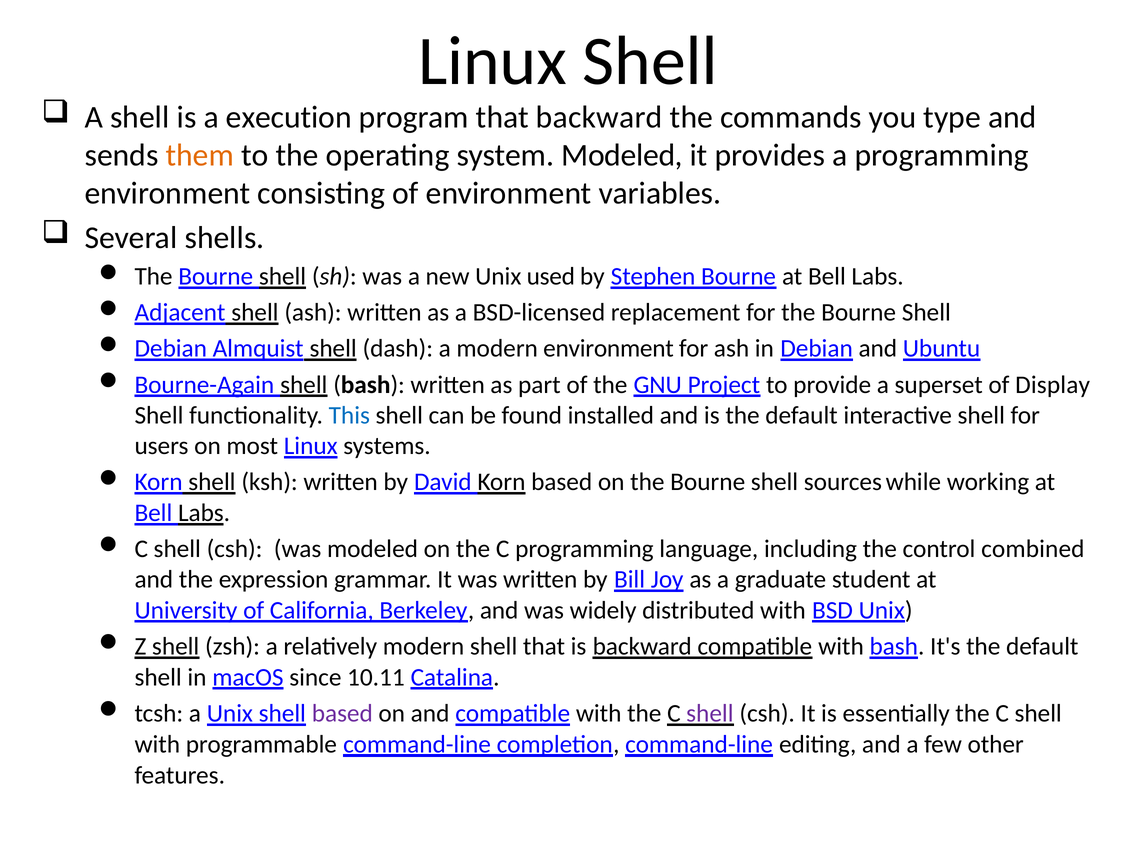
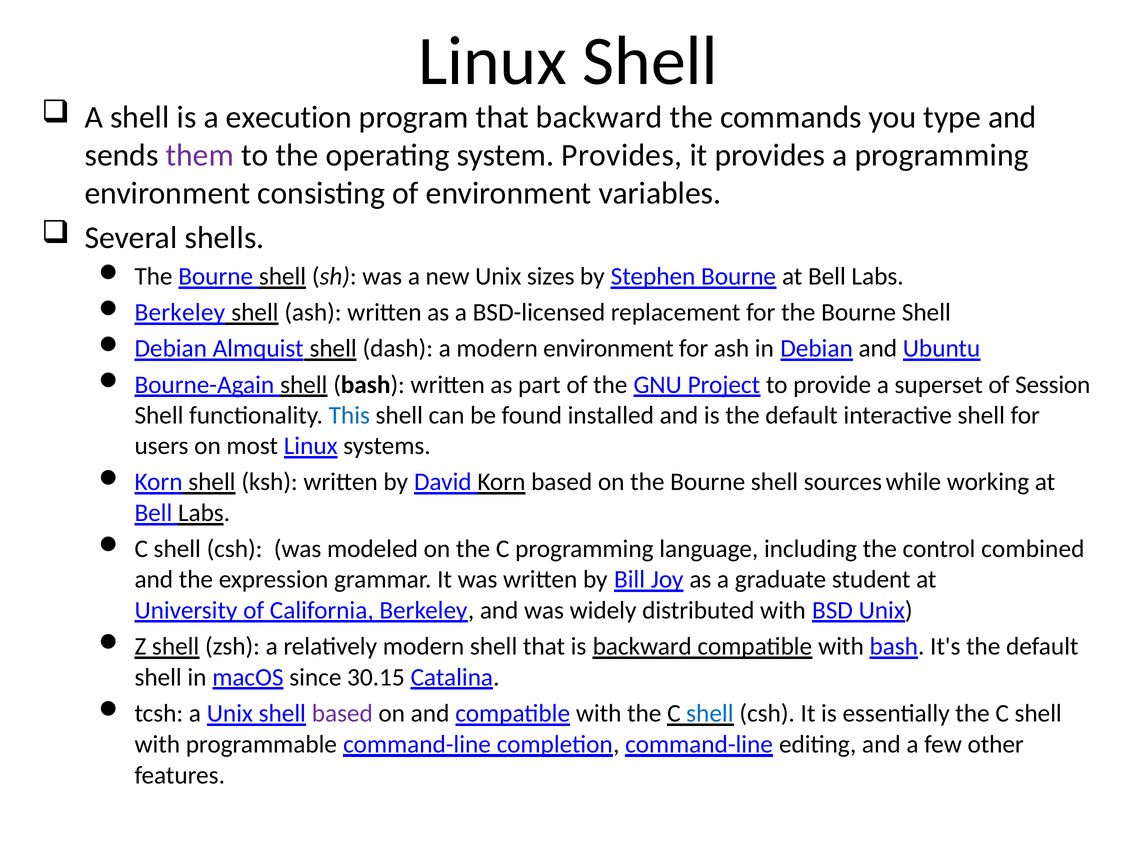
them colour: orange -> purple (200, 156)
system Modeled: Modeled -> Provides (622, 156)
used: used -> sizes (551, 277)
Adjacent: Adjacent -> Berkeley (180, 313)
Display: Display -> Session (1053, 385)
10.11: 10.11 -> 30.15 (376, 678)
shell colour: purple -> blue (710, 714)
